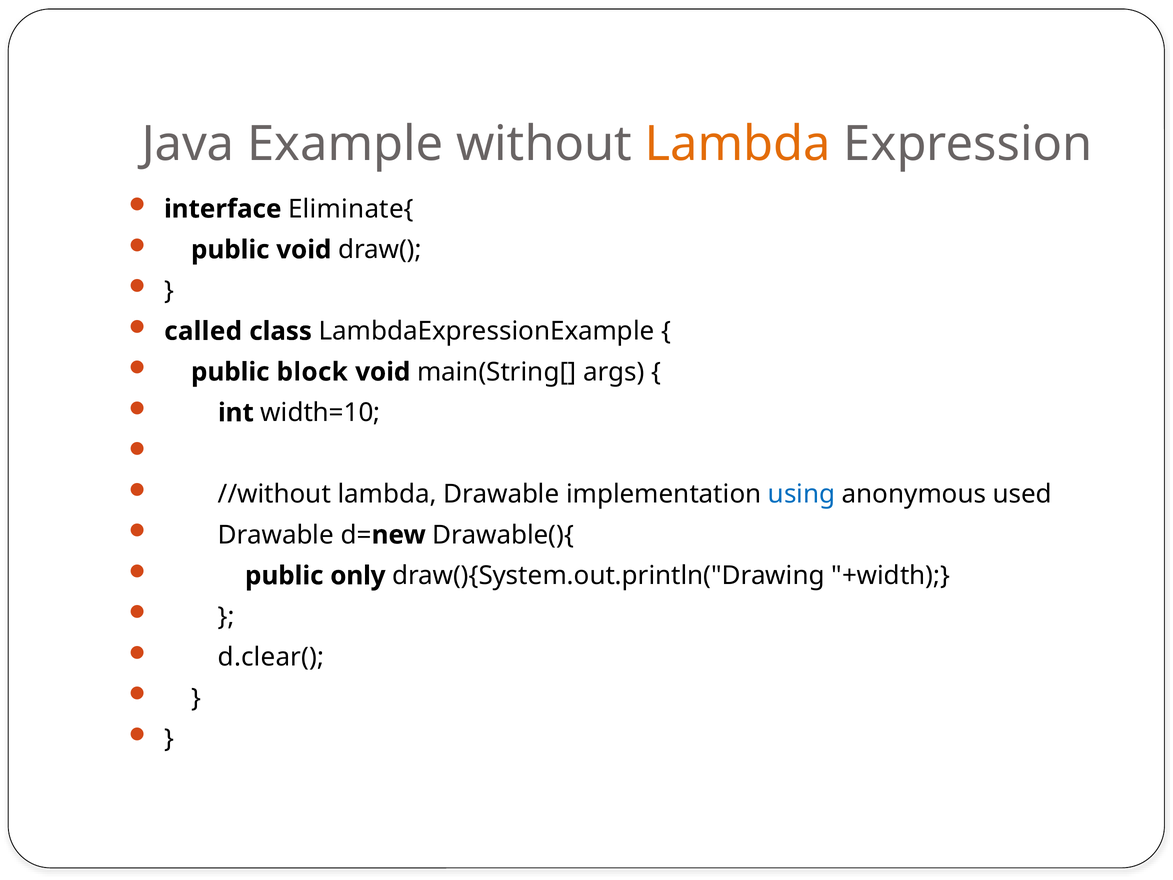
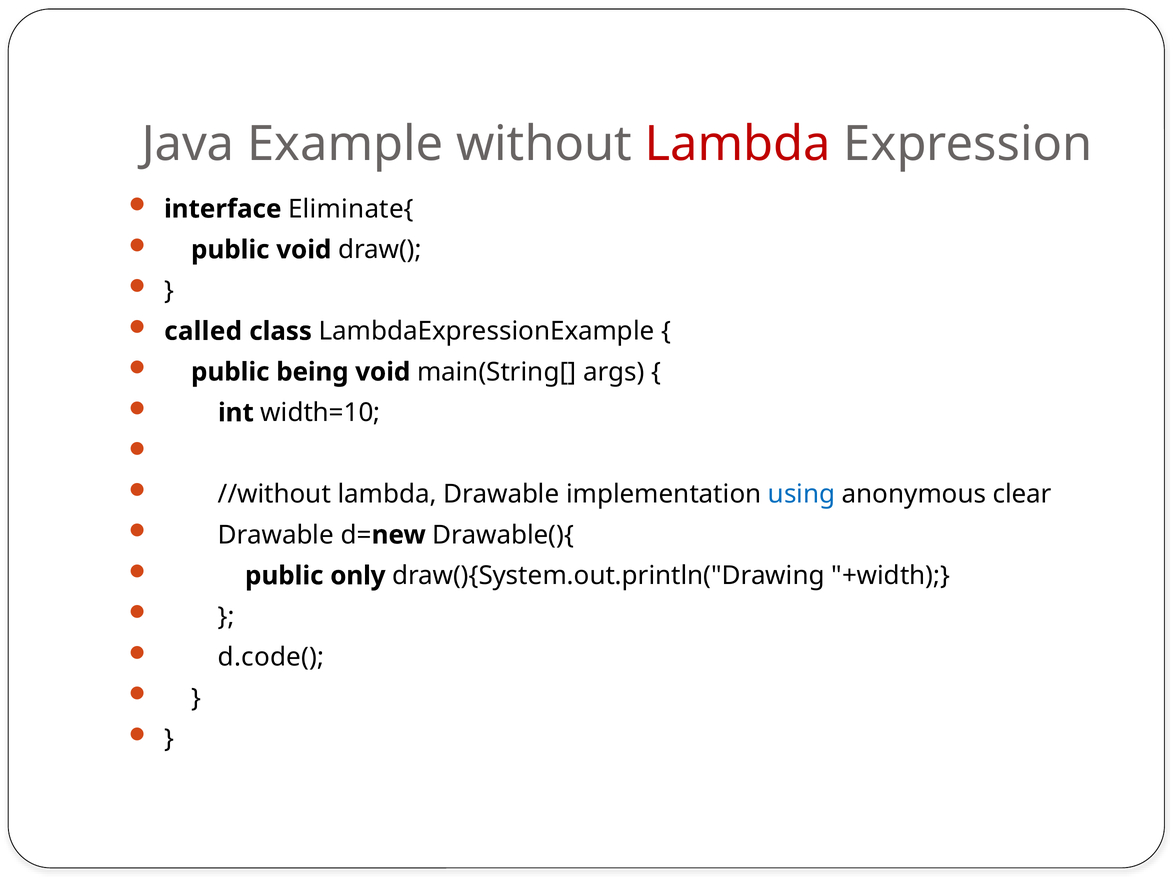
Lambda colour: orange -> red (738, 144)
block: block -> being (312, 372)
used: used -> clear (1022, 494)
d.clear(: d.clear( -> d.code( (271, 657)
